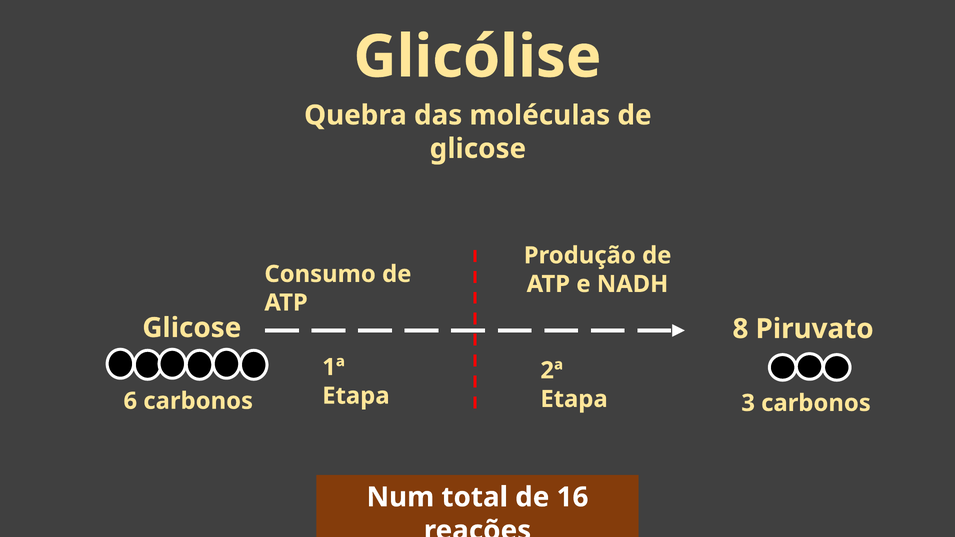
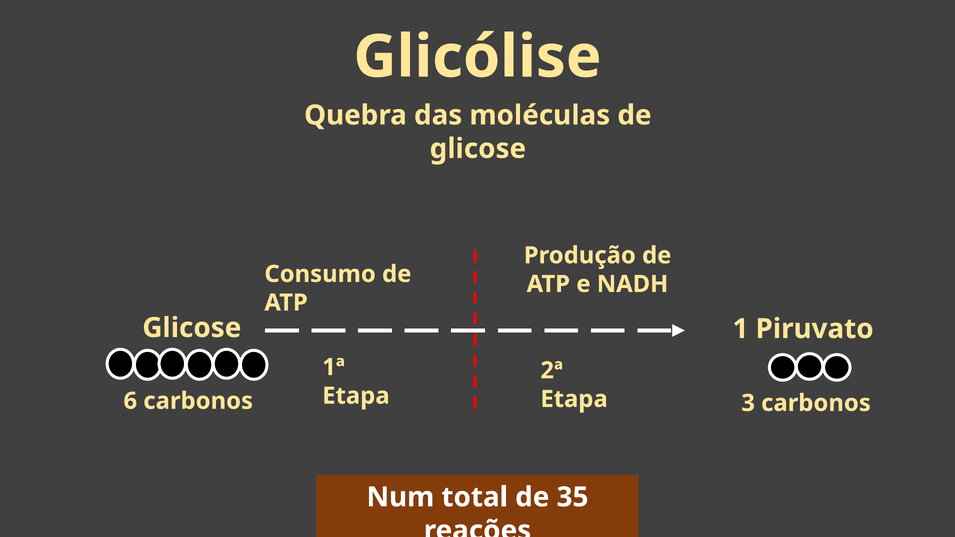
8: 8 -> 1 (740, 329)
16: 16 -> 35 (573, 497)
